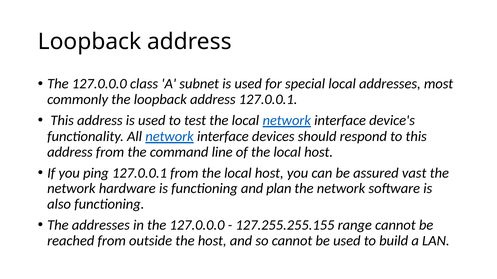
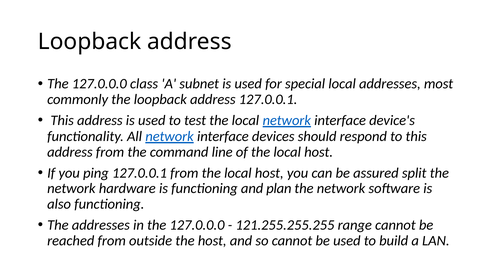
vast: vast -> split (414, 173)
127.255.255.155: 127.255.255.155 -> 121.255.255.255 (285, 225)
